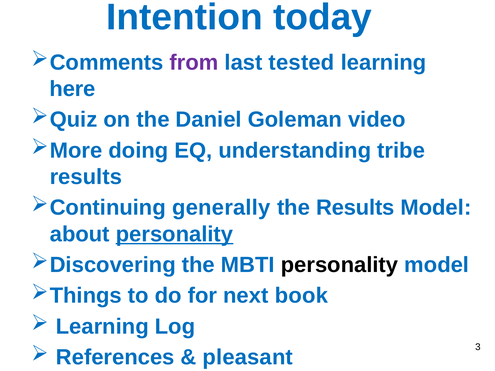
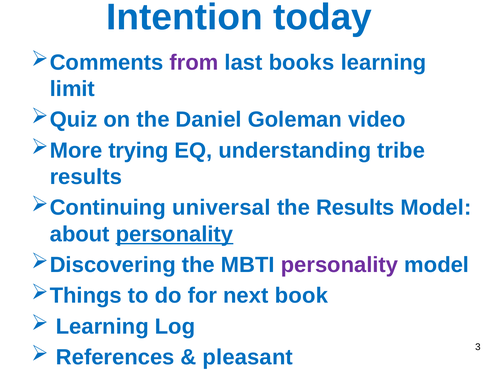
tested: tested -> books (301, 63)
here: here -> limit (72, 89)
doing: doing -> trying (138, 151)
generally: generally -> universal (221, 208)
personality colour: black -> purple (339, 265)
